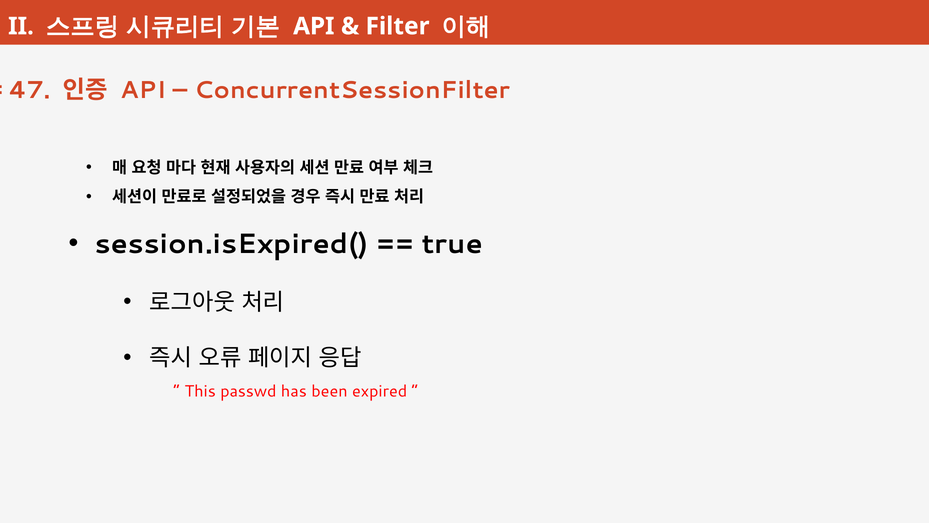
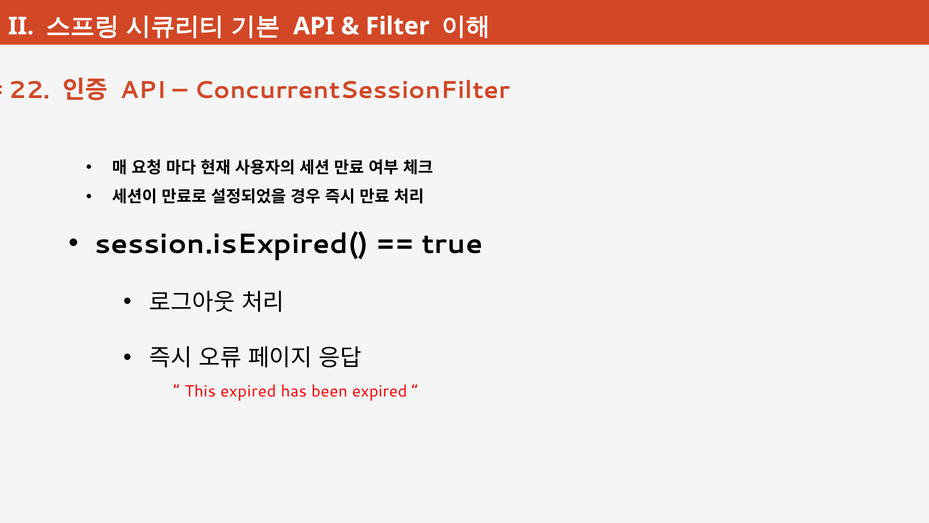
47: 47 -> 22 (29, 90)
This passwd: passwd -> expired (248, 391)
